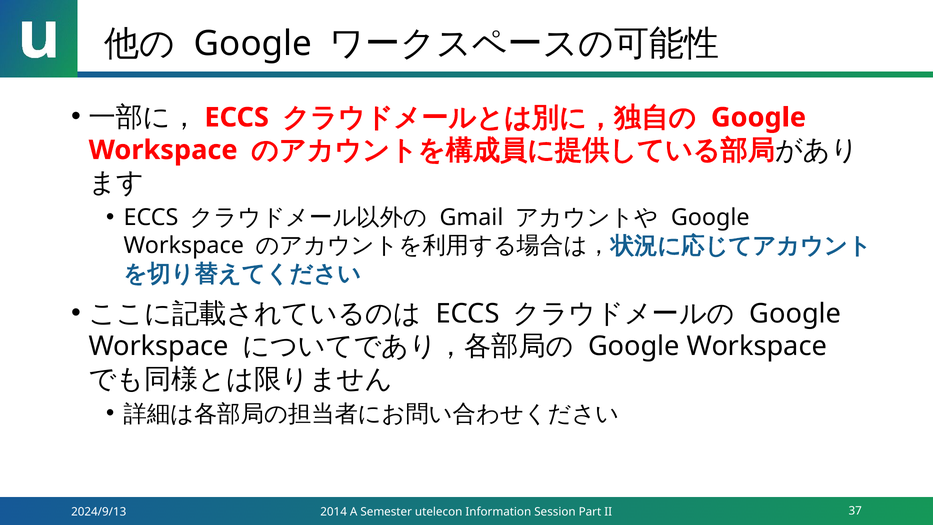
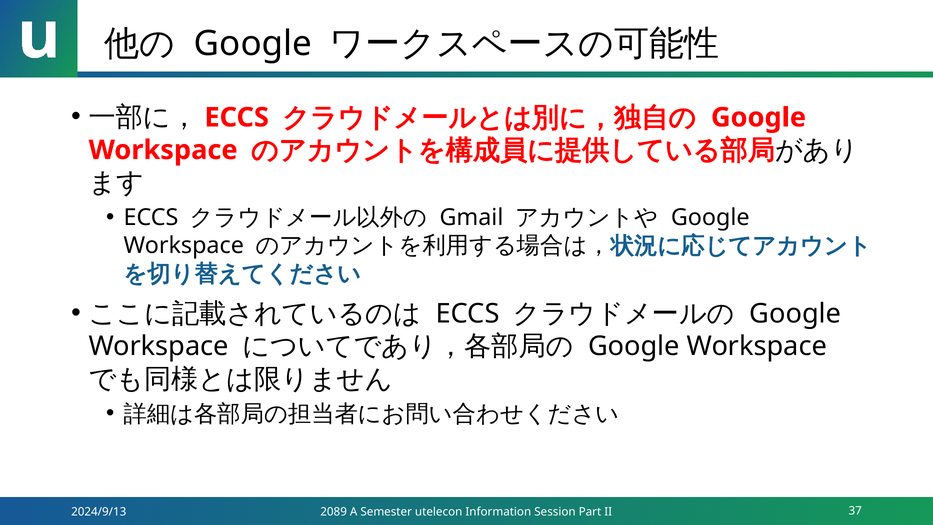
2014: 2014 -> 2089 (334, 512)
